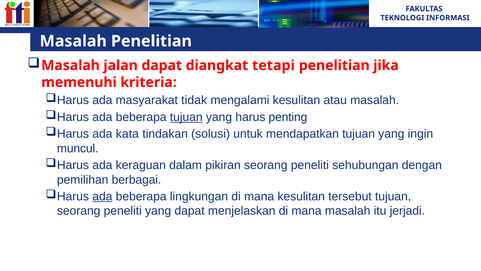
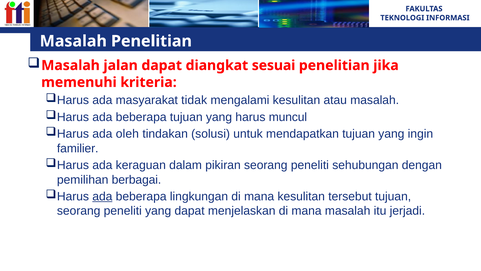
tetapi: tetapi -> sesuai (274, 65)
tujuan underline: present -> none (186, 117)
penting: penting -> muncul (288, 117)
kata: kata -> oleh (127, 134)
muncul: muncul -> familier (78, 148)
